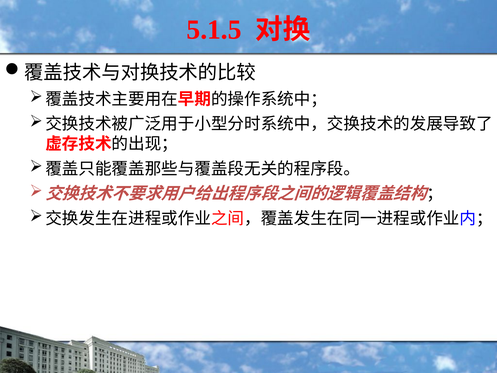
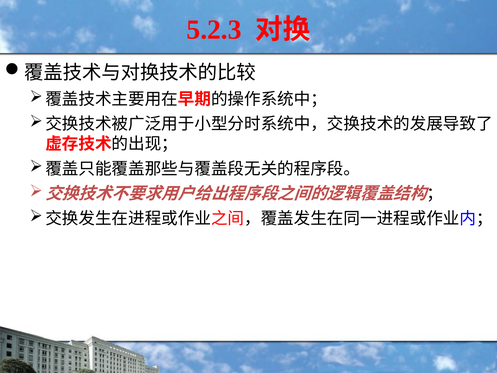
5.1.5: 5.1.5 -> 5.2.3 (214, 30)
